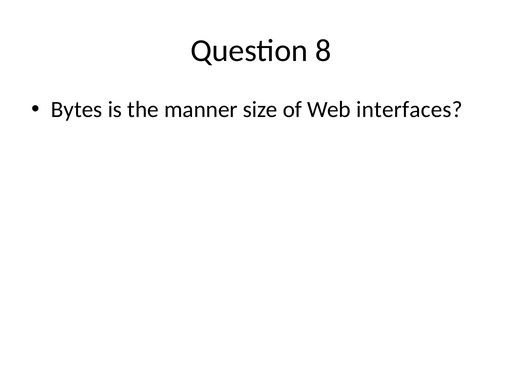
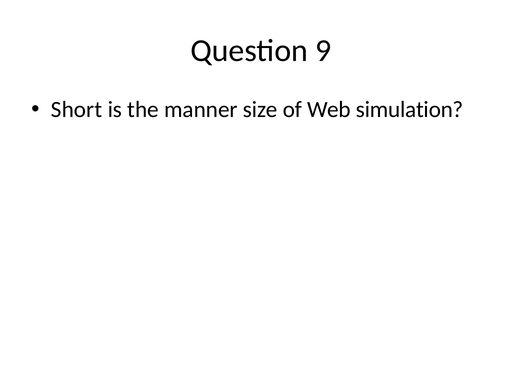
8: 8 -> 9 (323, 51)
Bytes: Bytes -> Short (77, 110)
interfaces: interfaces -> simulation (410, 110)
